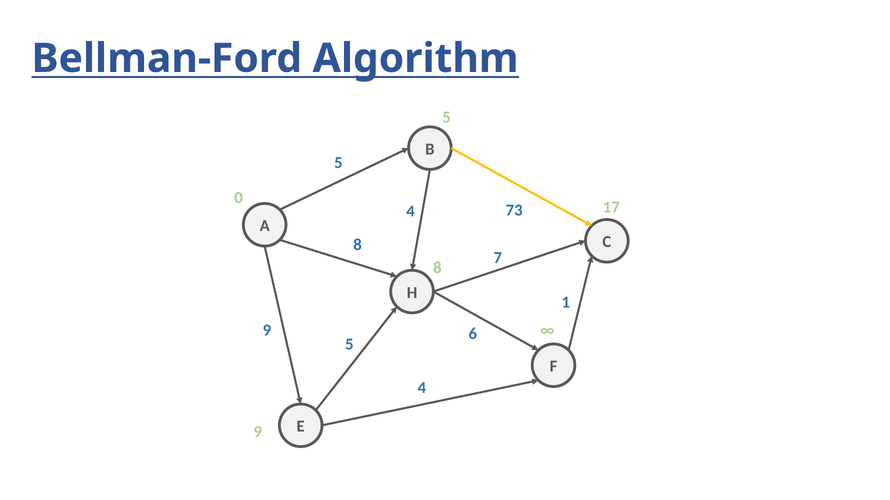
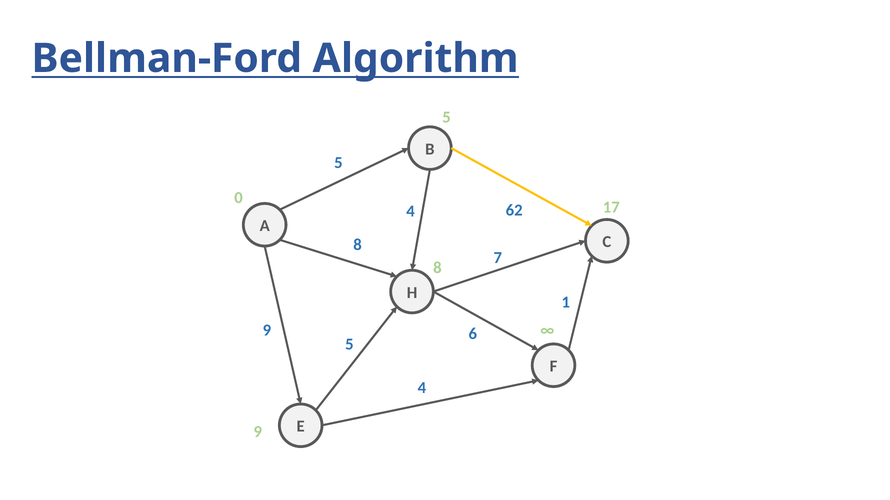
73: 73 -> 62 (514, 211)
